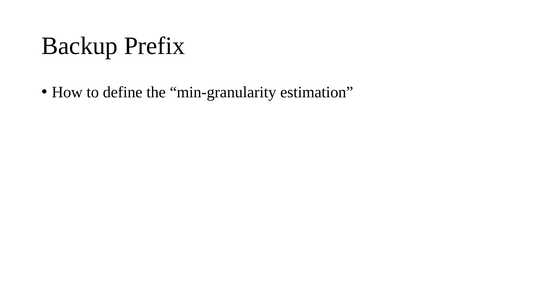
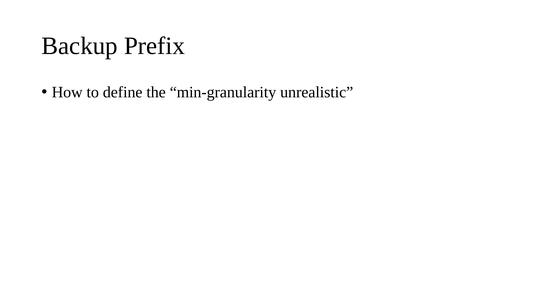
estimation: estimation -> unrealistic (317, 92)
